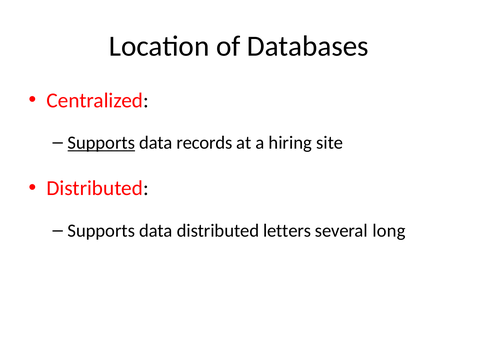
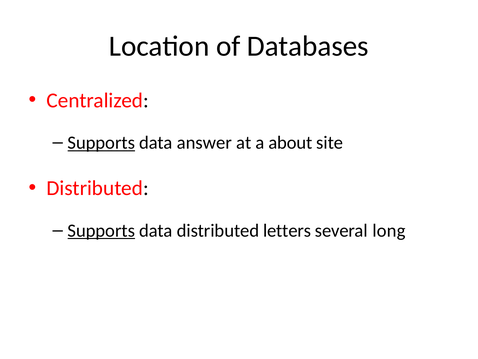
records: records -> answer (204, 143)
hiring: hiring -> about (290, 143)
Supports underline: none -> present (101, 230)
